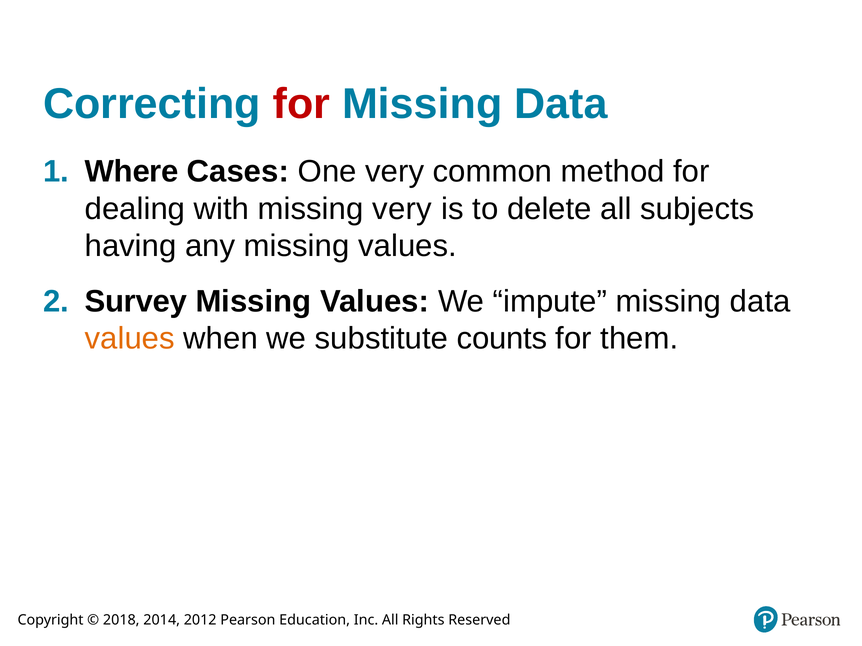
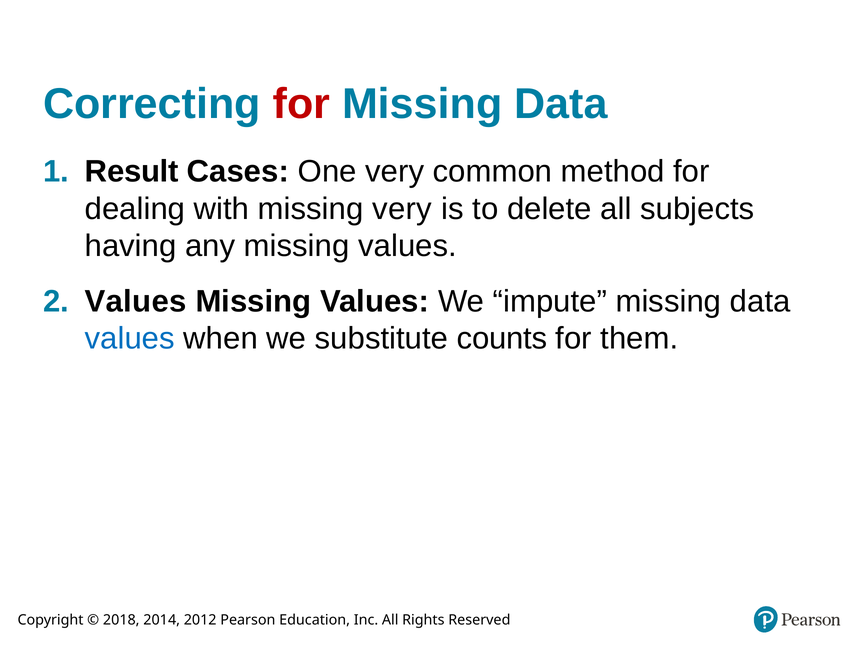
Where: Where -> Result (132, 172)
Survey: Survey -> Values (136, 302)
values colour: orange -> blue (130, 339)
